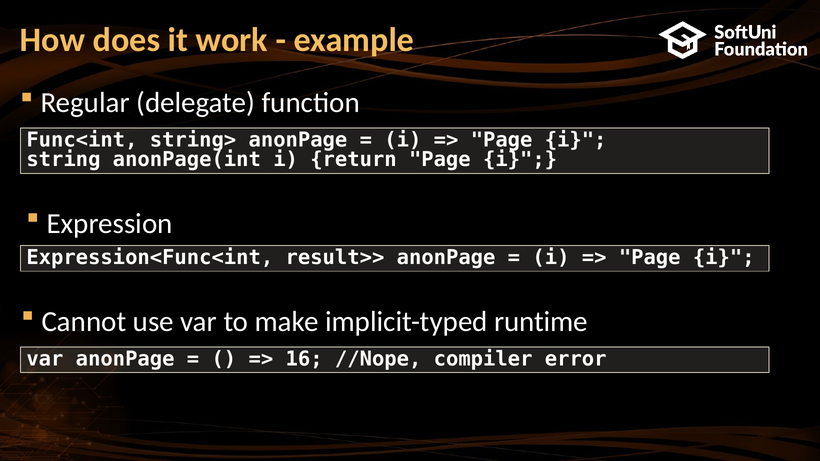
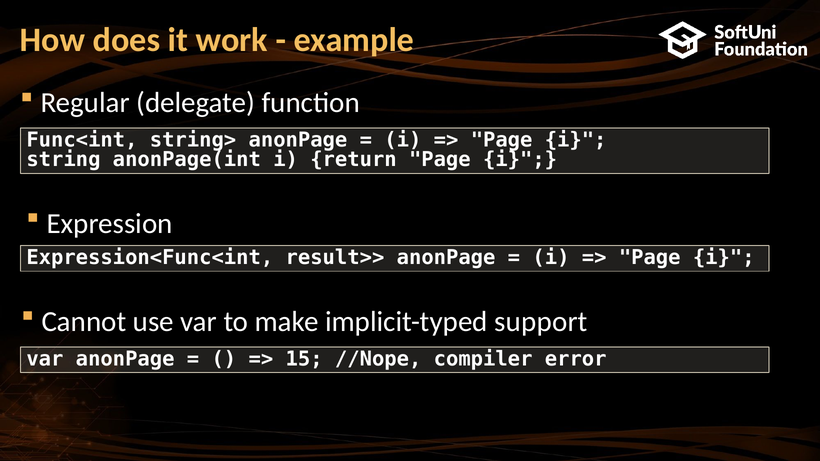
runtime: runtime -> support (541, 322)
16: 16 -> 15 (304, 359)
